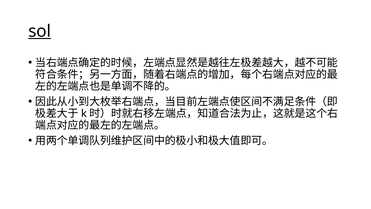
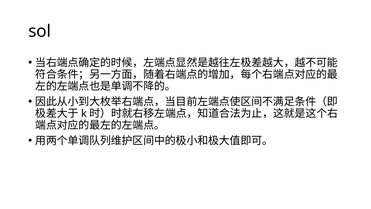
sol underline: present -> none (40, 31)
